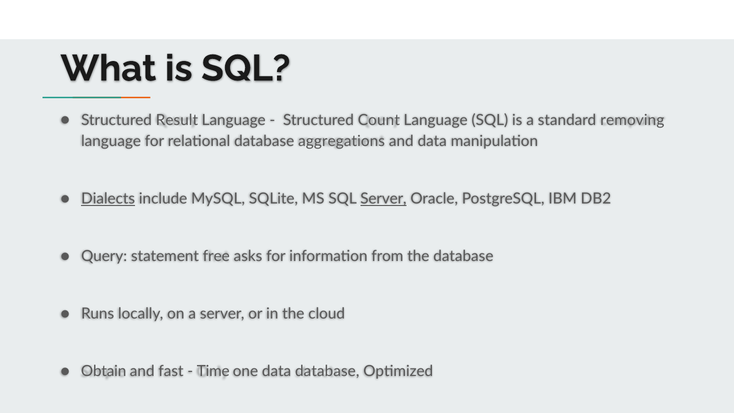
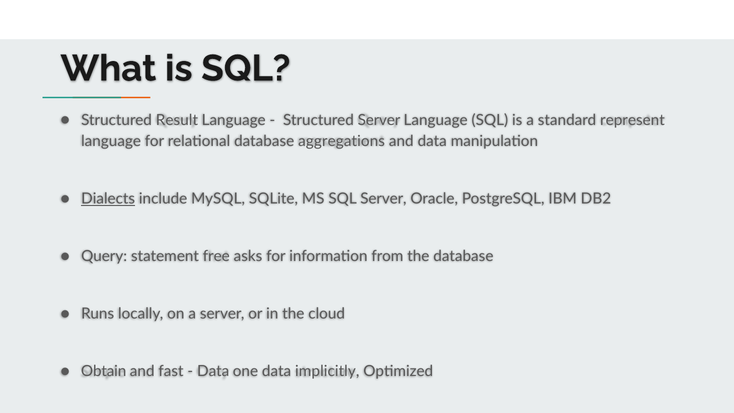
Structured Count: Count -> Server (379, 120)
removing: removing -> represent (632, 120)
Server underline: present -> none (383, 199)
Time: Time -> Data (213, 371)
data database: database -> implicitly (327, 371)
